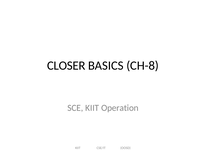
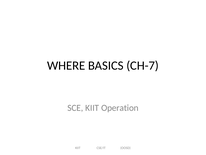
CLOSER: CLOSER -> WHERE (66, 65)
CH-8: CH-8 -> CH-7 (143, 65)
